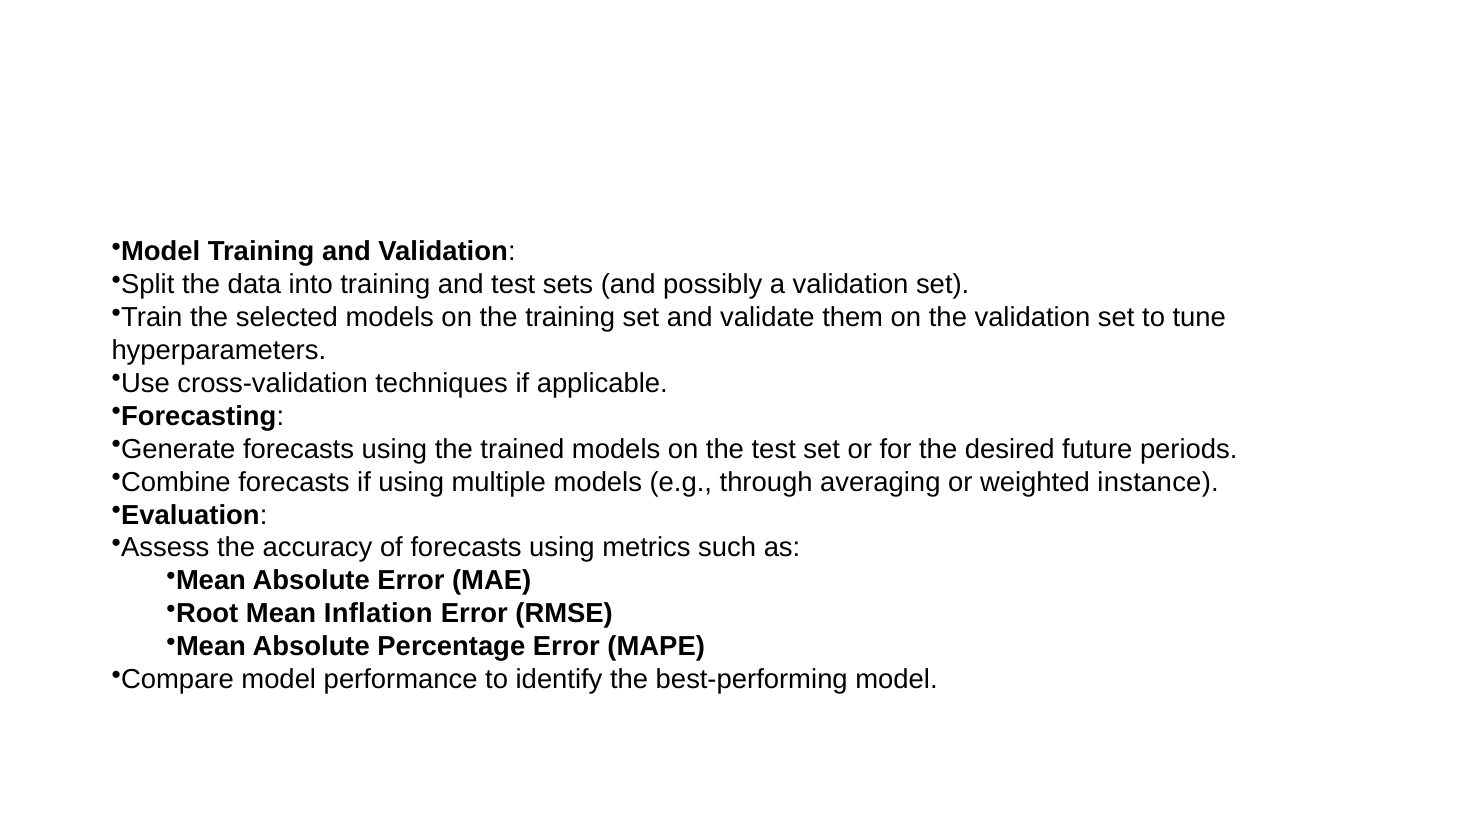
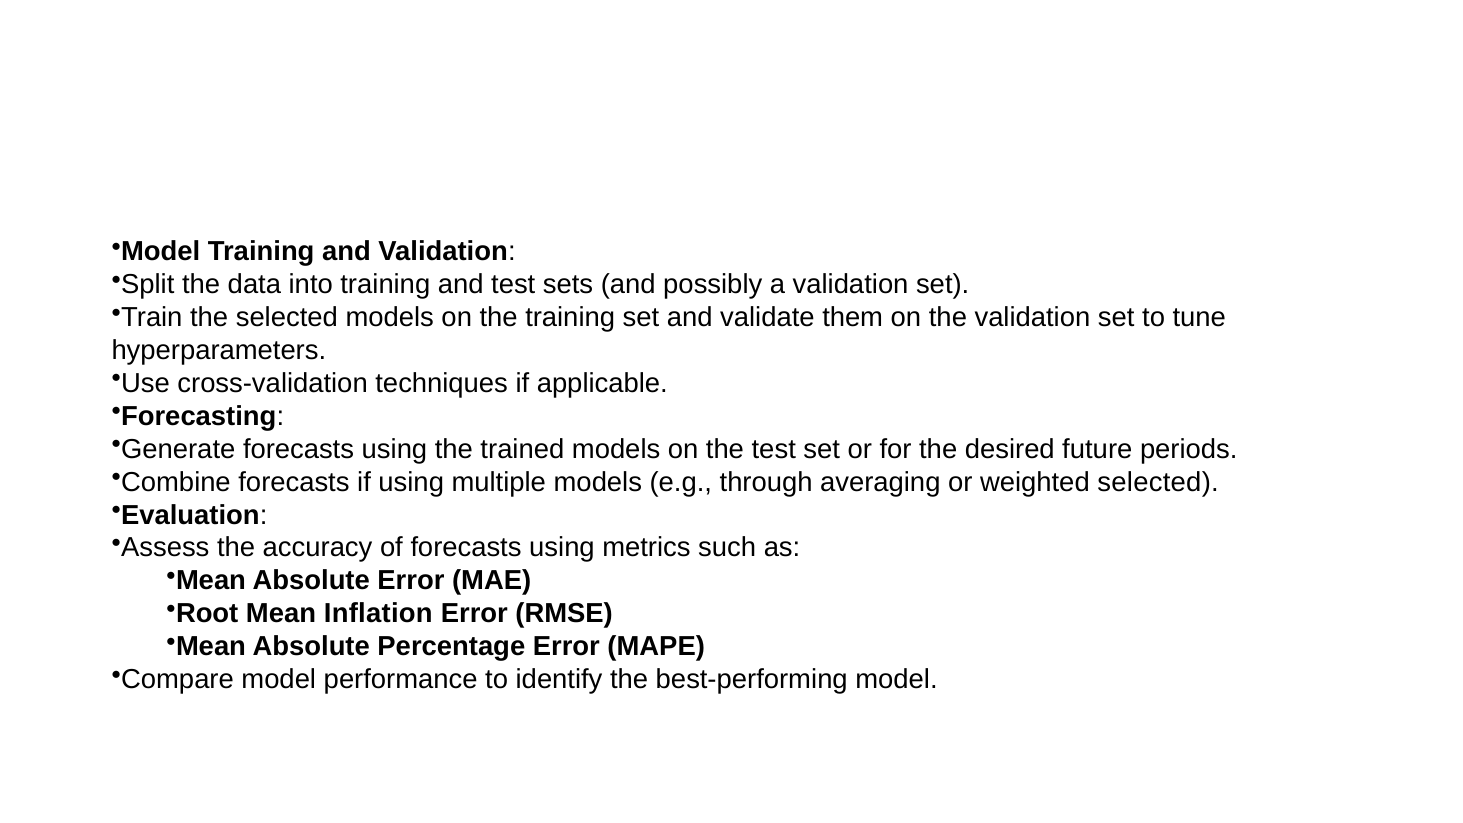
weighted instance: instance -> selected (1158, 482)
